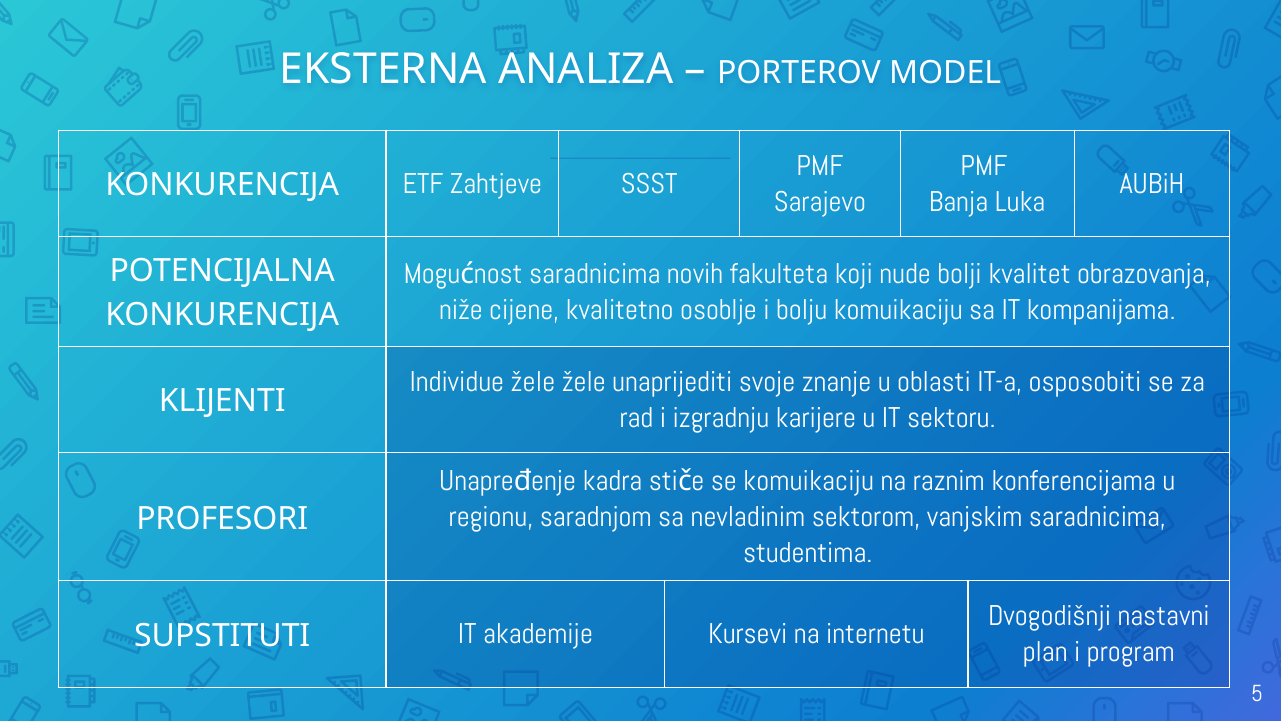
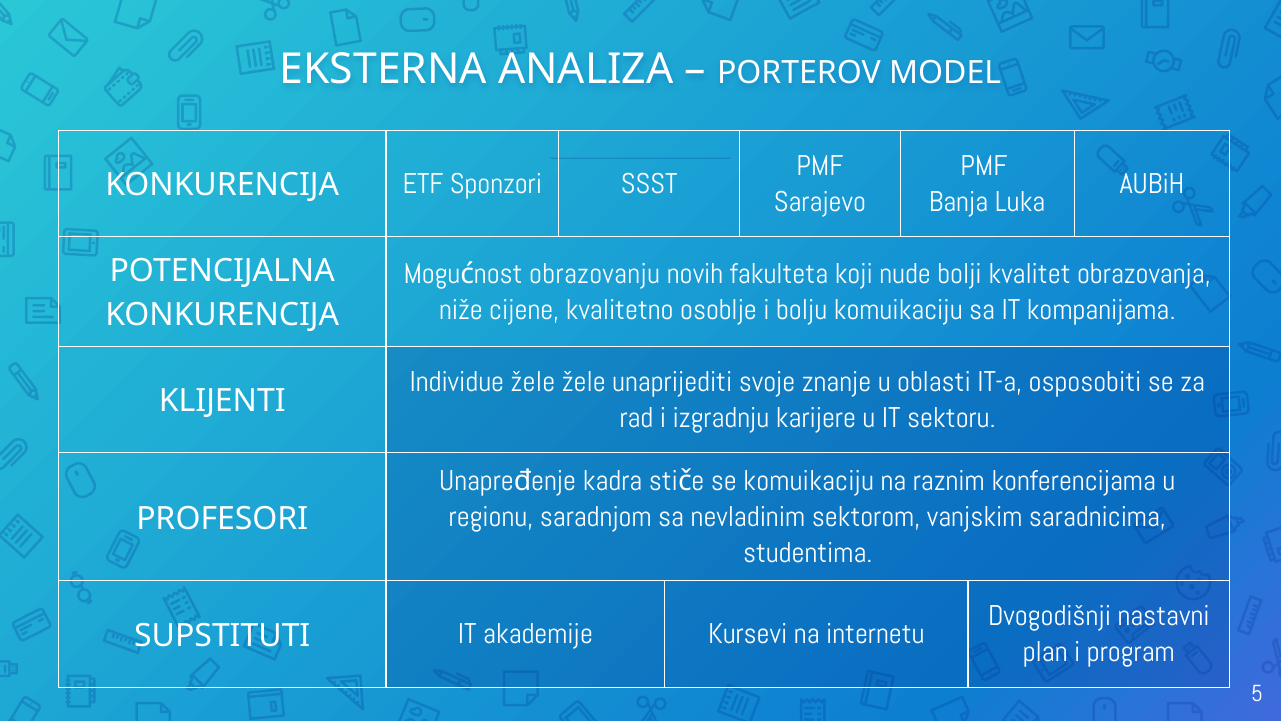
Zahtjeve: Zahtjeve -> Sponzori (496, 184)
saradnicima: saradnicima -> obrazovanju (595, 274)
